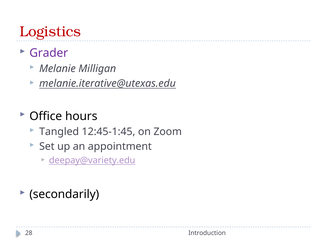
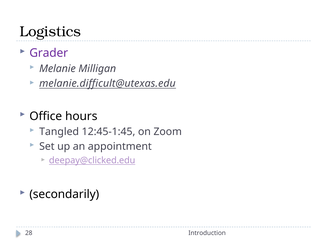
Logistics colour: red -> black (50, 32)
melanie.iterative@utexas.edu: melanie.iterative@utexas.edu -> melanie.difficult@utexas.edu (107, 84)
deepay@variety.edu: deepay@variety.edu -> deepay@clicked.edu (92, 161)
